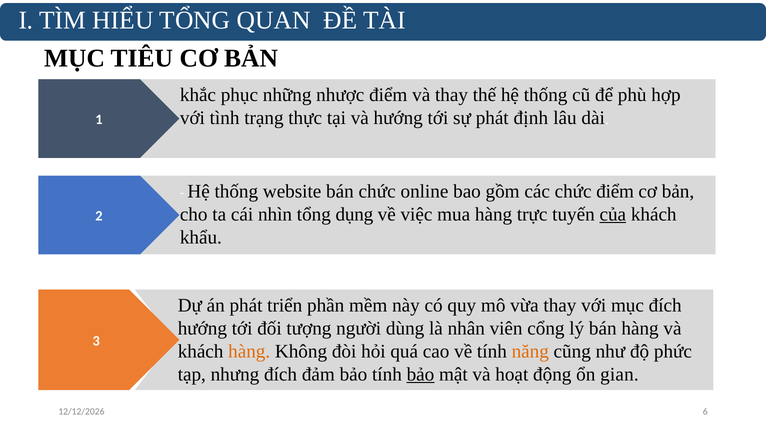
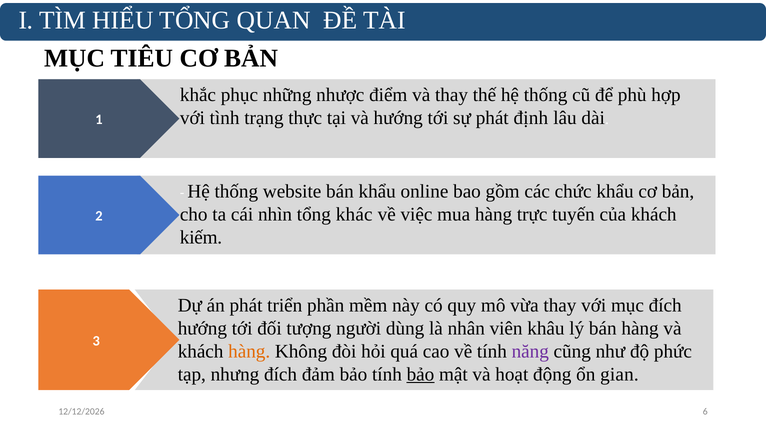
bán chức: chức -> khẩu (377, 191)
chức điểm: điểm -> khẩu (615, 191)
dụng: dụng -> khác (354, 214)
của underline: present -> none (613, 214)
khẩu: khẩu -> kiếm (201, 237)
cổng: cổng -> khâu (546, 328)
năng colour: orange -> purple (530, 351)
